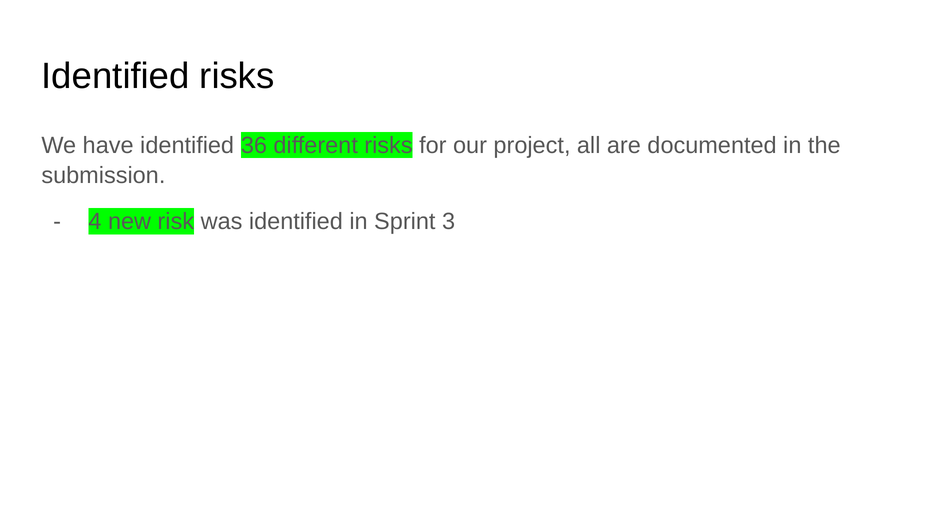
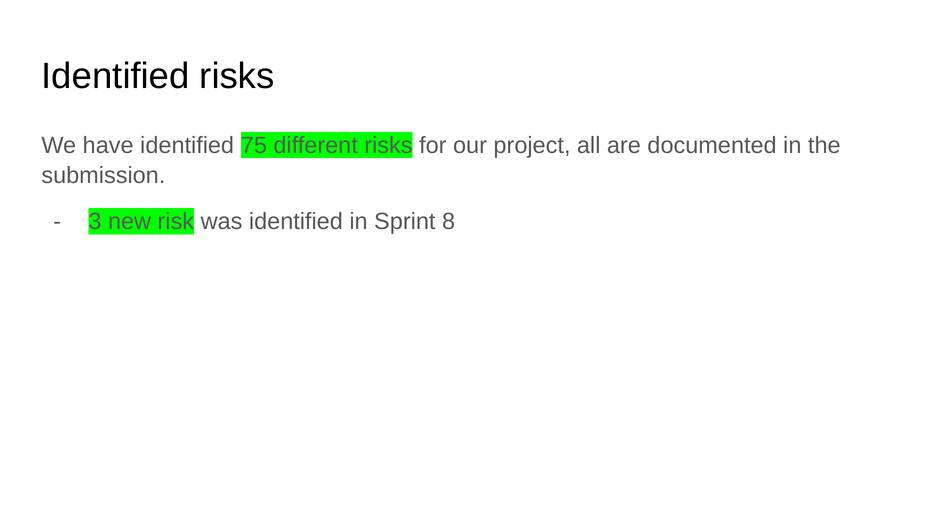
36: 36 -> 75 (254, 145)
4: 4 -> 3 (95, 221)
3: 3 -> 8 (449, 221)
